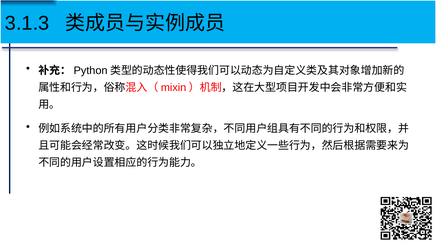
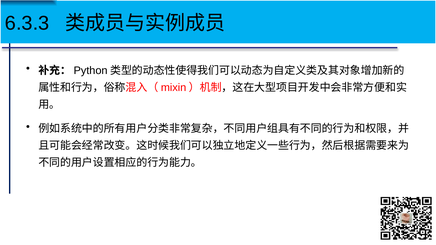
3.1.3: 3.1.3 -> 6.3.3 (27, 23)
